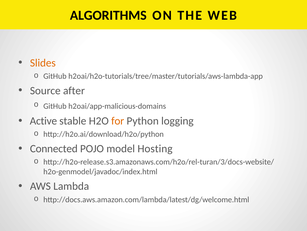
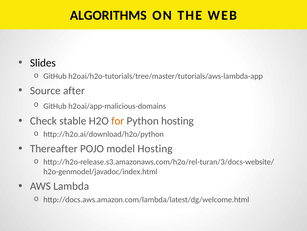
Slides colour: orange -> black (43, 63)
Active: Active -> Check (43, 121)
Python logging: logging -> hosting (177, 121)
Connected: Connected -> Thereafter (54, 148)
